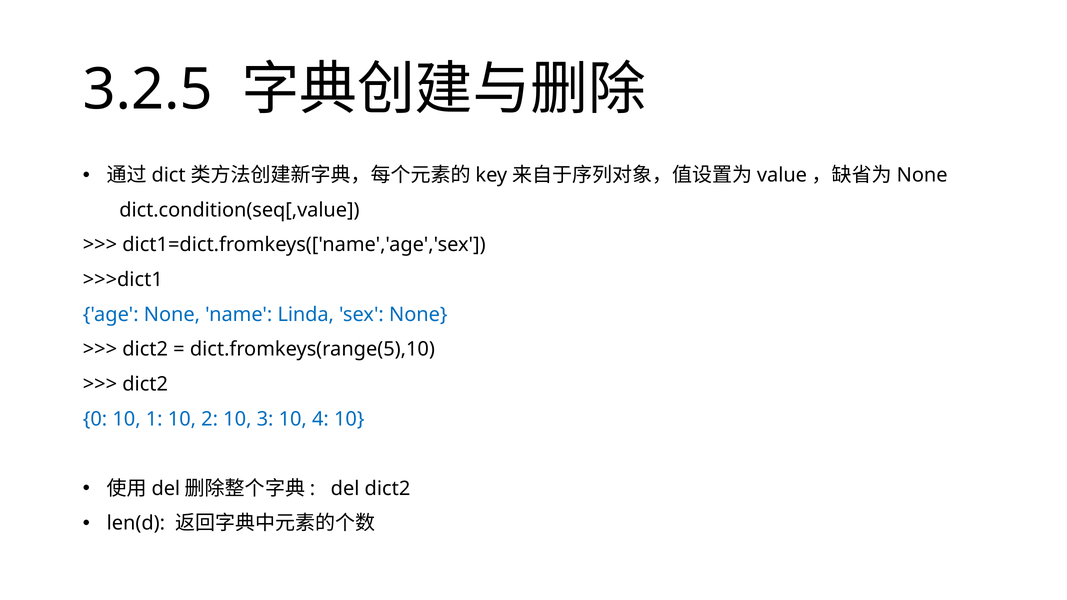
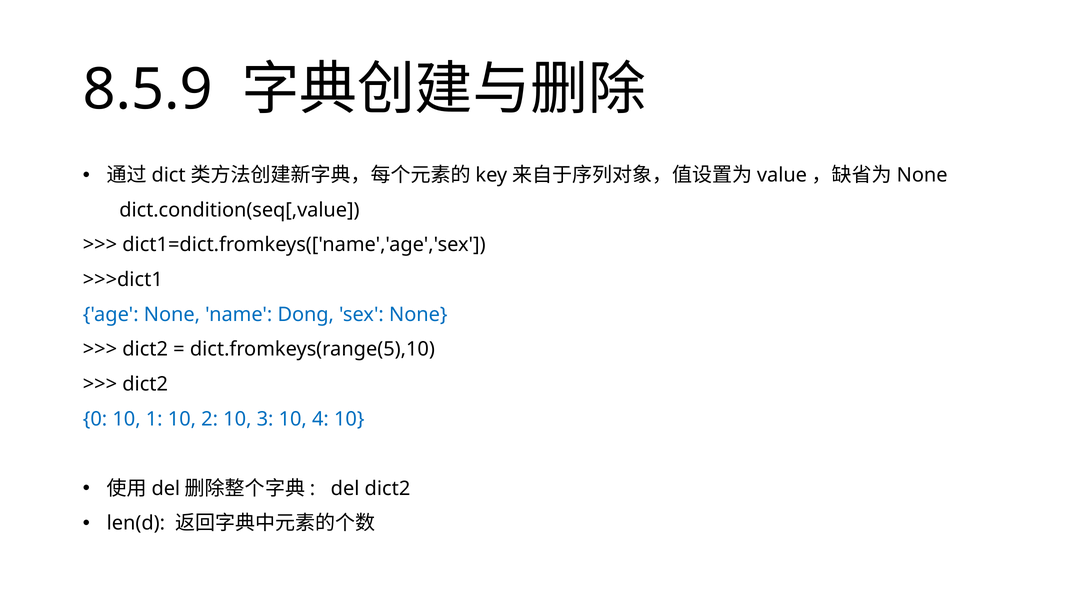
3.2.5: 3.2.5 -> 8.5.9 (148, 90)
Linda: Linda -> Dong (306, 315)
